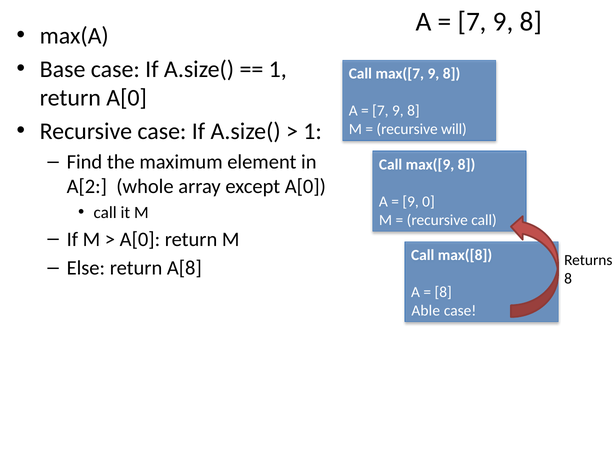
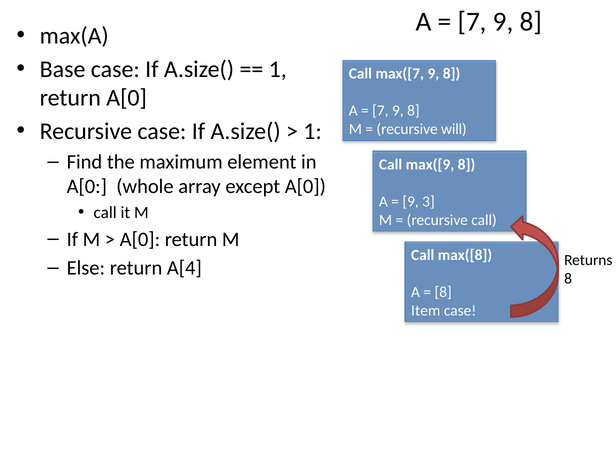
A[2: A[2 -> A[0 (87, 187)
0: 0 -> 3 (428, 201)
A[8: A[8 -> A[4 (184, 268)
Able: Able -> Item (426, 311)
